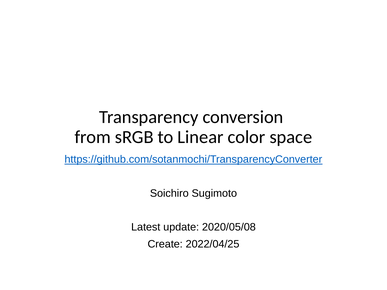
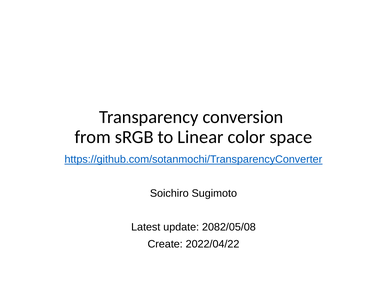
2020/05/08: 2020/05/08 -> 2082/05/08 (229, 227)
2022/04/25: 2022/04/25 -> 2022/04/22 (213, 244)
